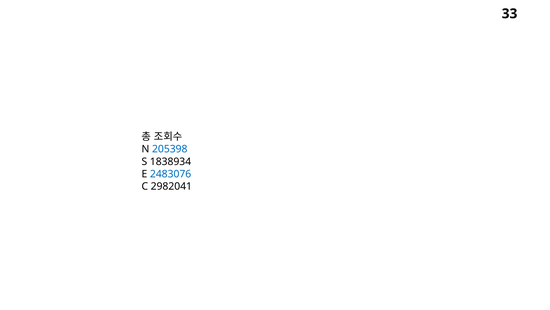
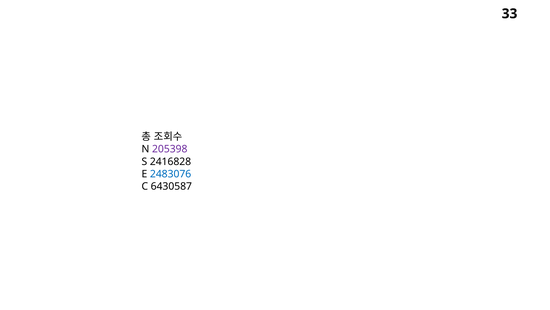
205398 colour: blue -> purple (170, 149)
1838934: 1838934 -> 2416828 (170, 161)
2982041: 2982041 -> 6430587 (171, 186)
